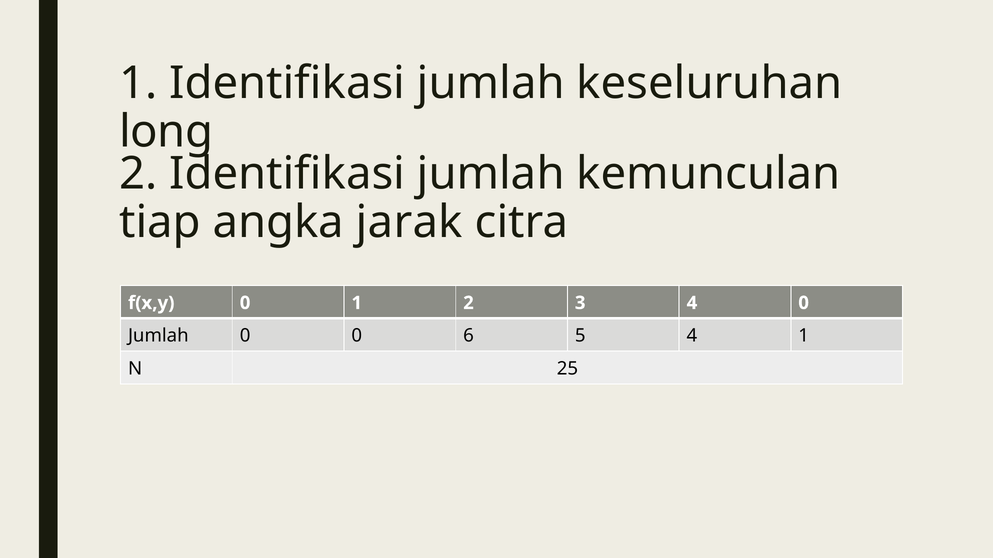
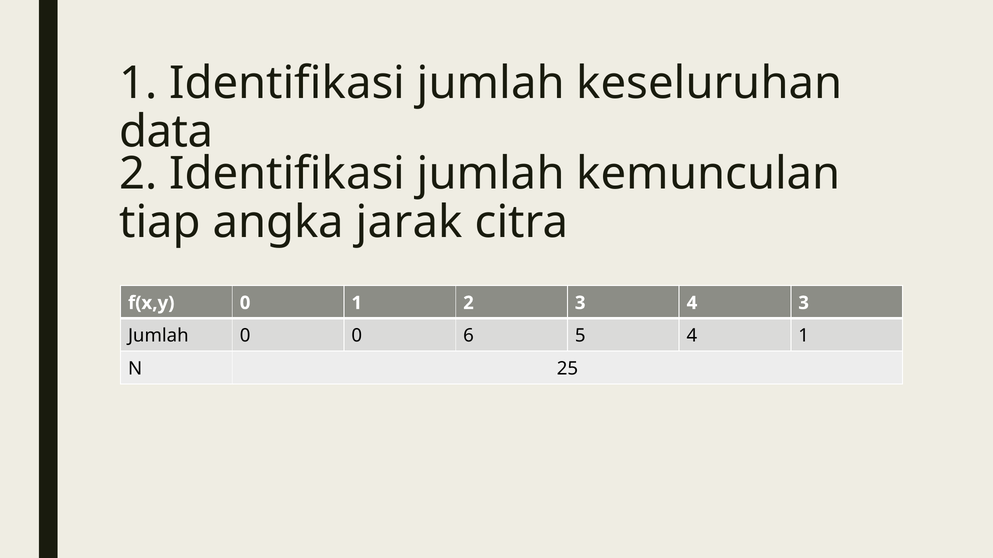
long: long -> data (166, 132)
4 0: 0 -> 3 (804, 303)
